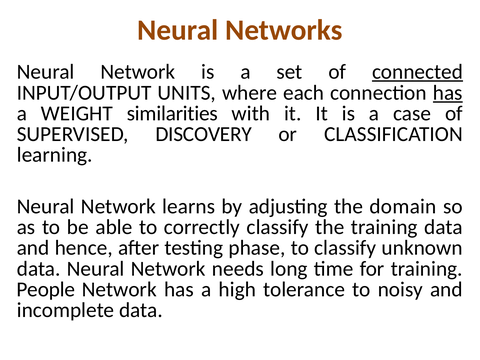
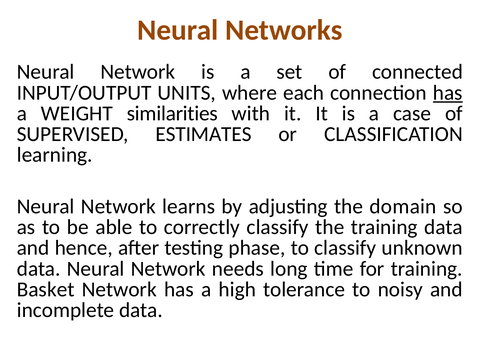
connected underline: present -> none (417, 72)
DISCOVERY: DISCOVERY -> ESTIMATES (204, 134)
People: People -> Basket (46, 289)
